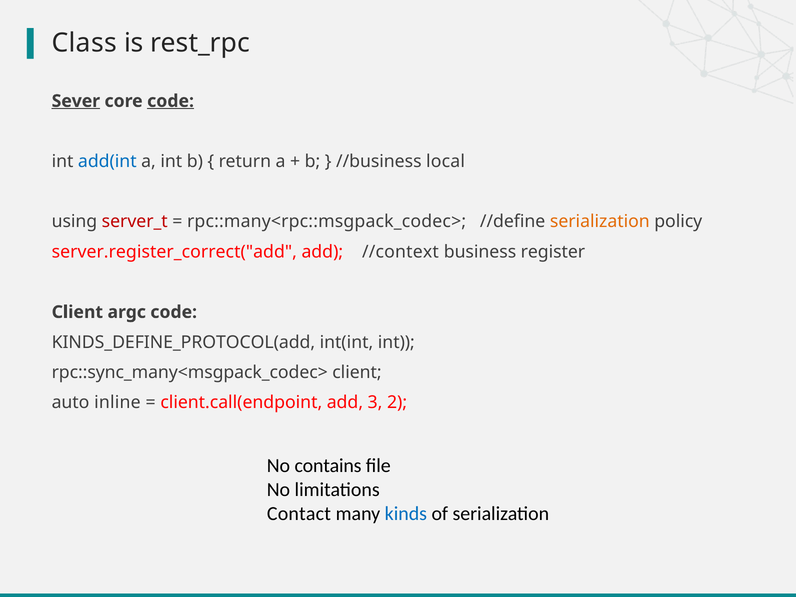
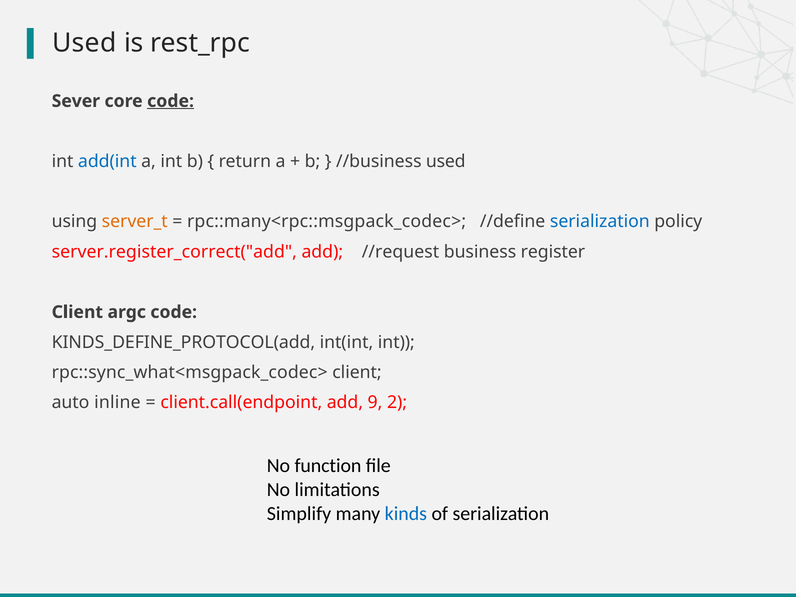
Class: Class -> Used (84, 43)
Sever underline: present -> none (76, 101)
//business local: local -> used (446, 161)
server_t colour: red -> orange (135, 222)
serialization colour: orange -> blue (600, 222)
//context: //context -> //request (401, 252)
rpc::sync_many<msgpack_codec>: rpc::sync_many<msgpack_codec> -> rpc::sync_what<msgpack_codec> (190, 372)
3: 3 -> 9 (375, 403)
contains: contains -> function (328, 466)
Contact: Contact -> Simplify (299, 514)
